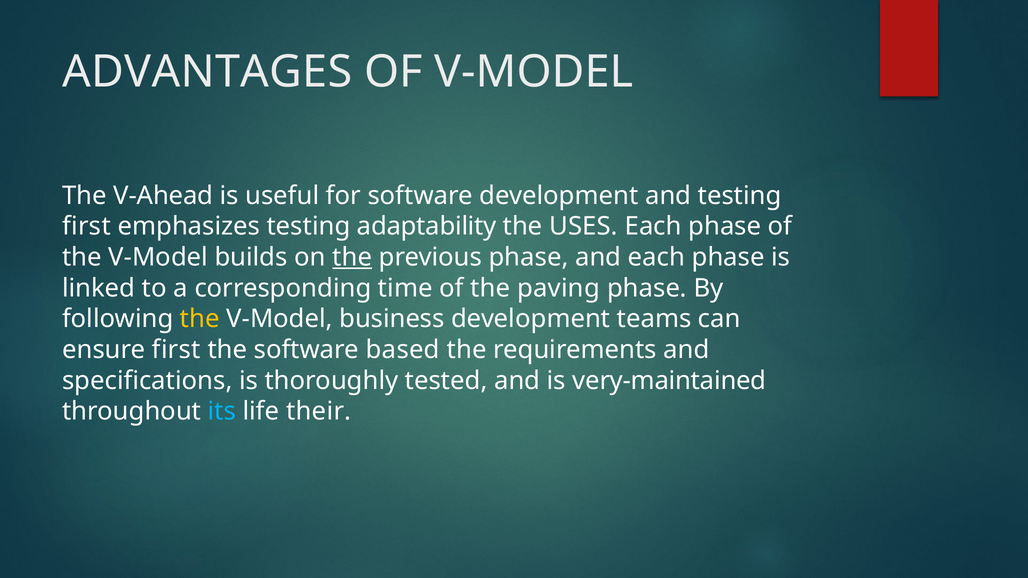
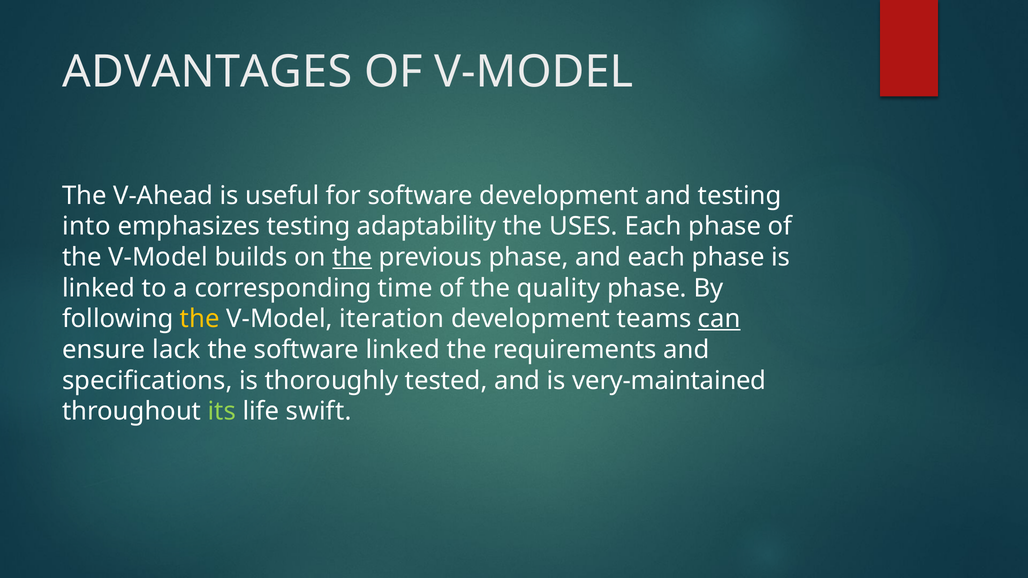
first: first -> into (86, 227)
paving: paving -> quality (558, 288)
business: business -> iteration (392, 319)
can underline: none -> present (719, 319)
ensure first: first -> lack (176, 350)
software based: based -> linked (403, 350)
its colour: light blue -> light green (222, 412)
their: their -> swift (319, 412)
